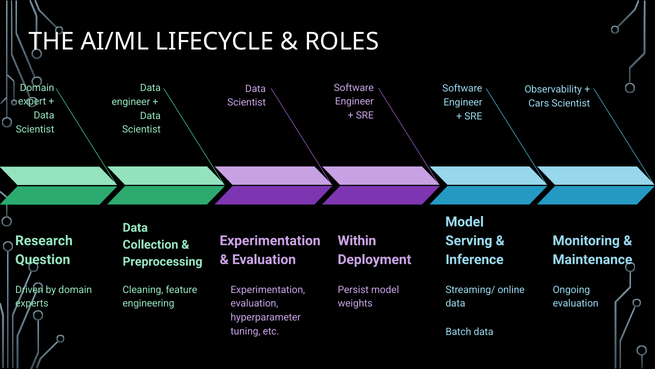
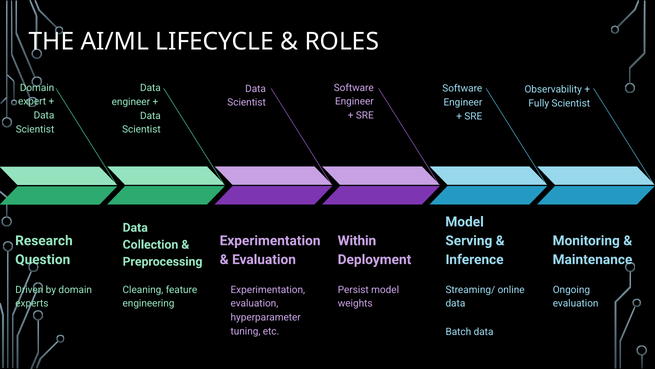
Cars: Cars -> Fully (539, 103)
